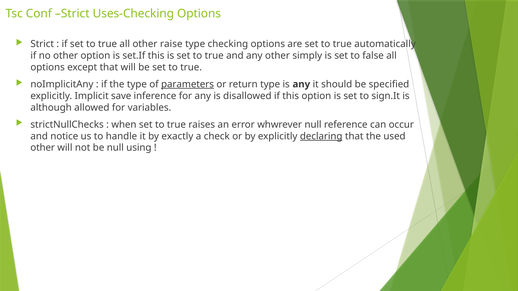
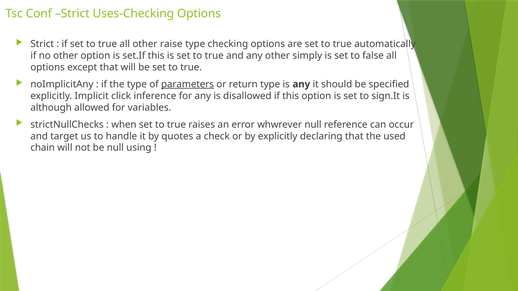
save: save -> click (121, 96)
notice: notice -> target (64, 136)
exactly: exactly -> quotes (177, 136)
declaring underline: present -> none (321, 136)
other: other -> chain (43, 148)
